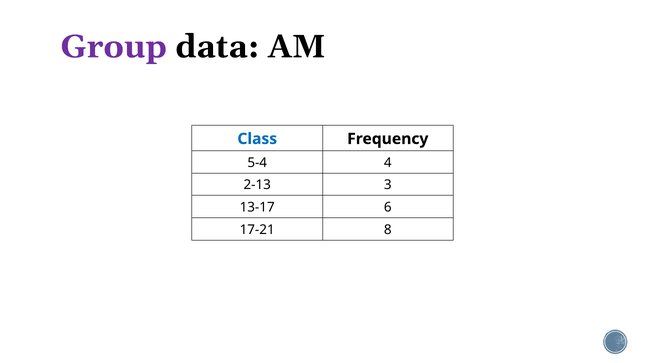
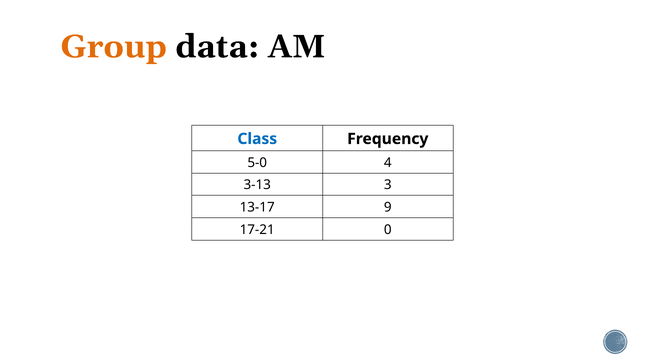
Group colour: purple -> orange (114, 47)
5-4: 5-4 -> 5-0 (257, 163)
2-13: 2-13 -> 3-13 (257, 185)
6: 6 -> 9 (388, 207)
8: 8 -> 0 (388, 230)
